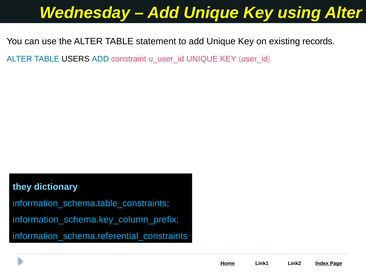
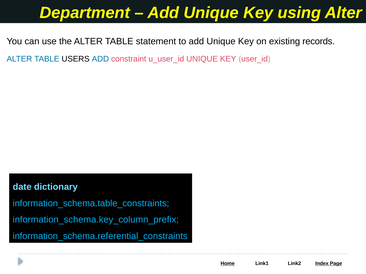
Wednesday: Wednesday -> Department (85, 13)
they: they -> date (22, 187)
